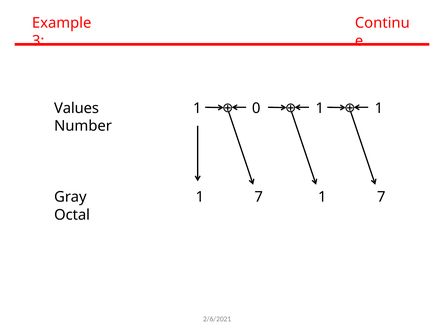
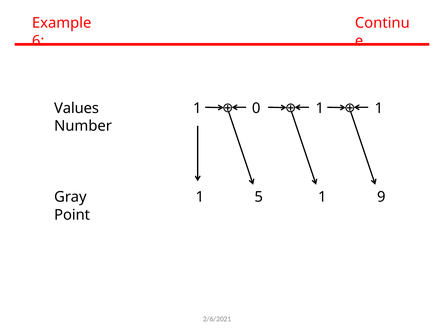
3: 3 -> 6 (38, 41)
7: 7 -> 5 (259, 197)
7: 7 -> 9 (381, 197)
Octal: Octal -> Point (72, 215)
